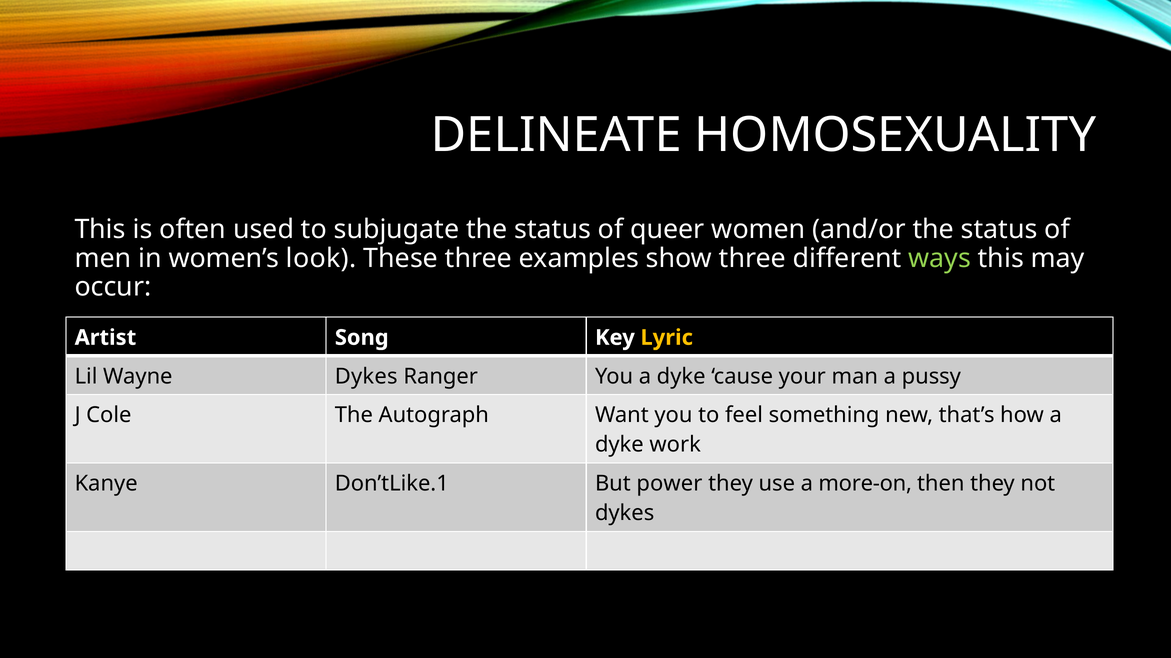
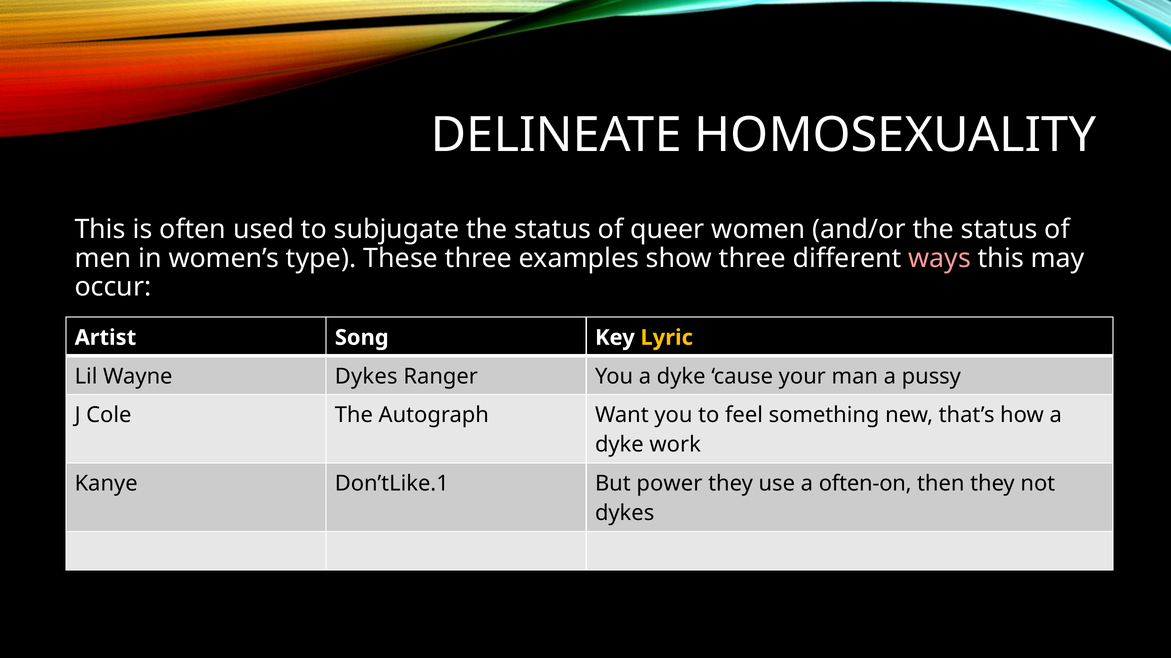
look: look -> type (321, 258)
ways colour: light green -> pink (940, 258)
more-on: more-on -> often-on (865, 484)
